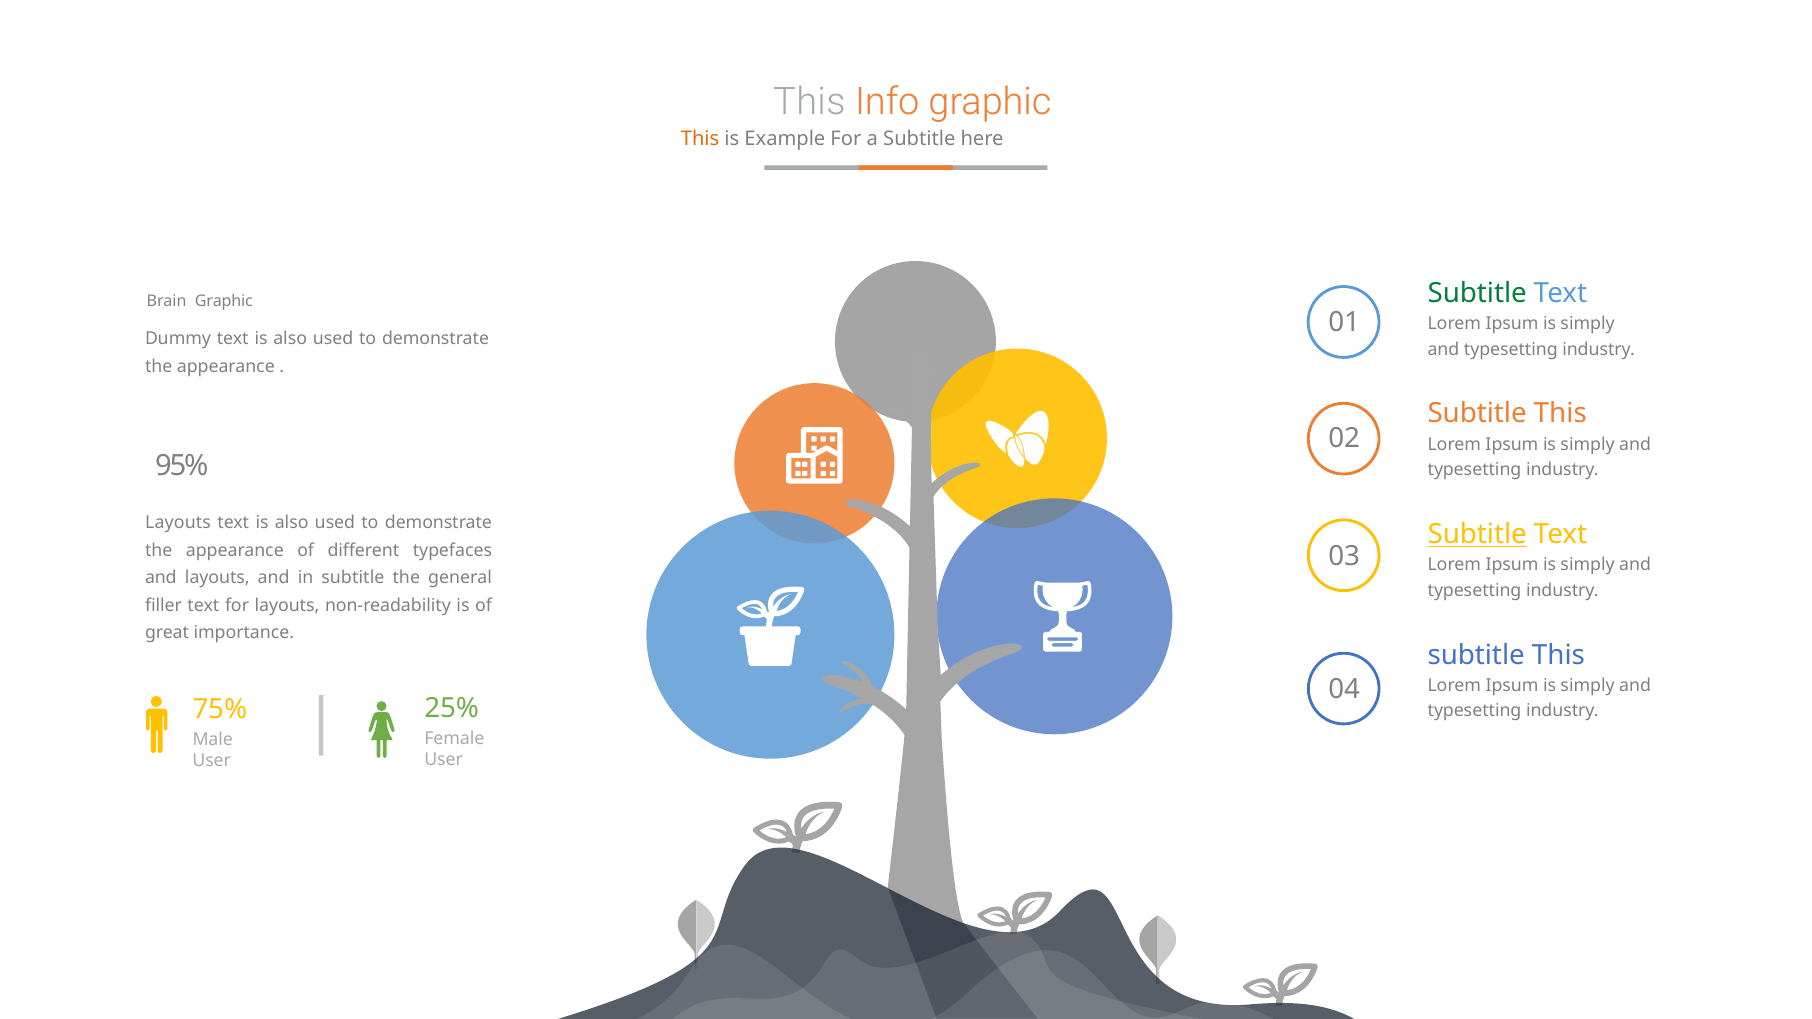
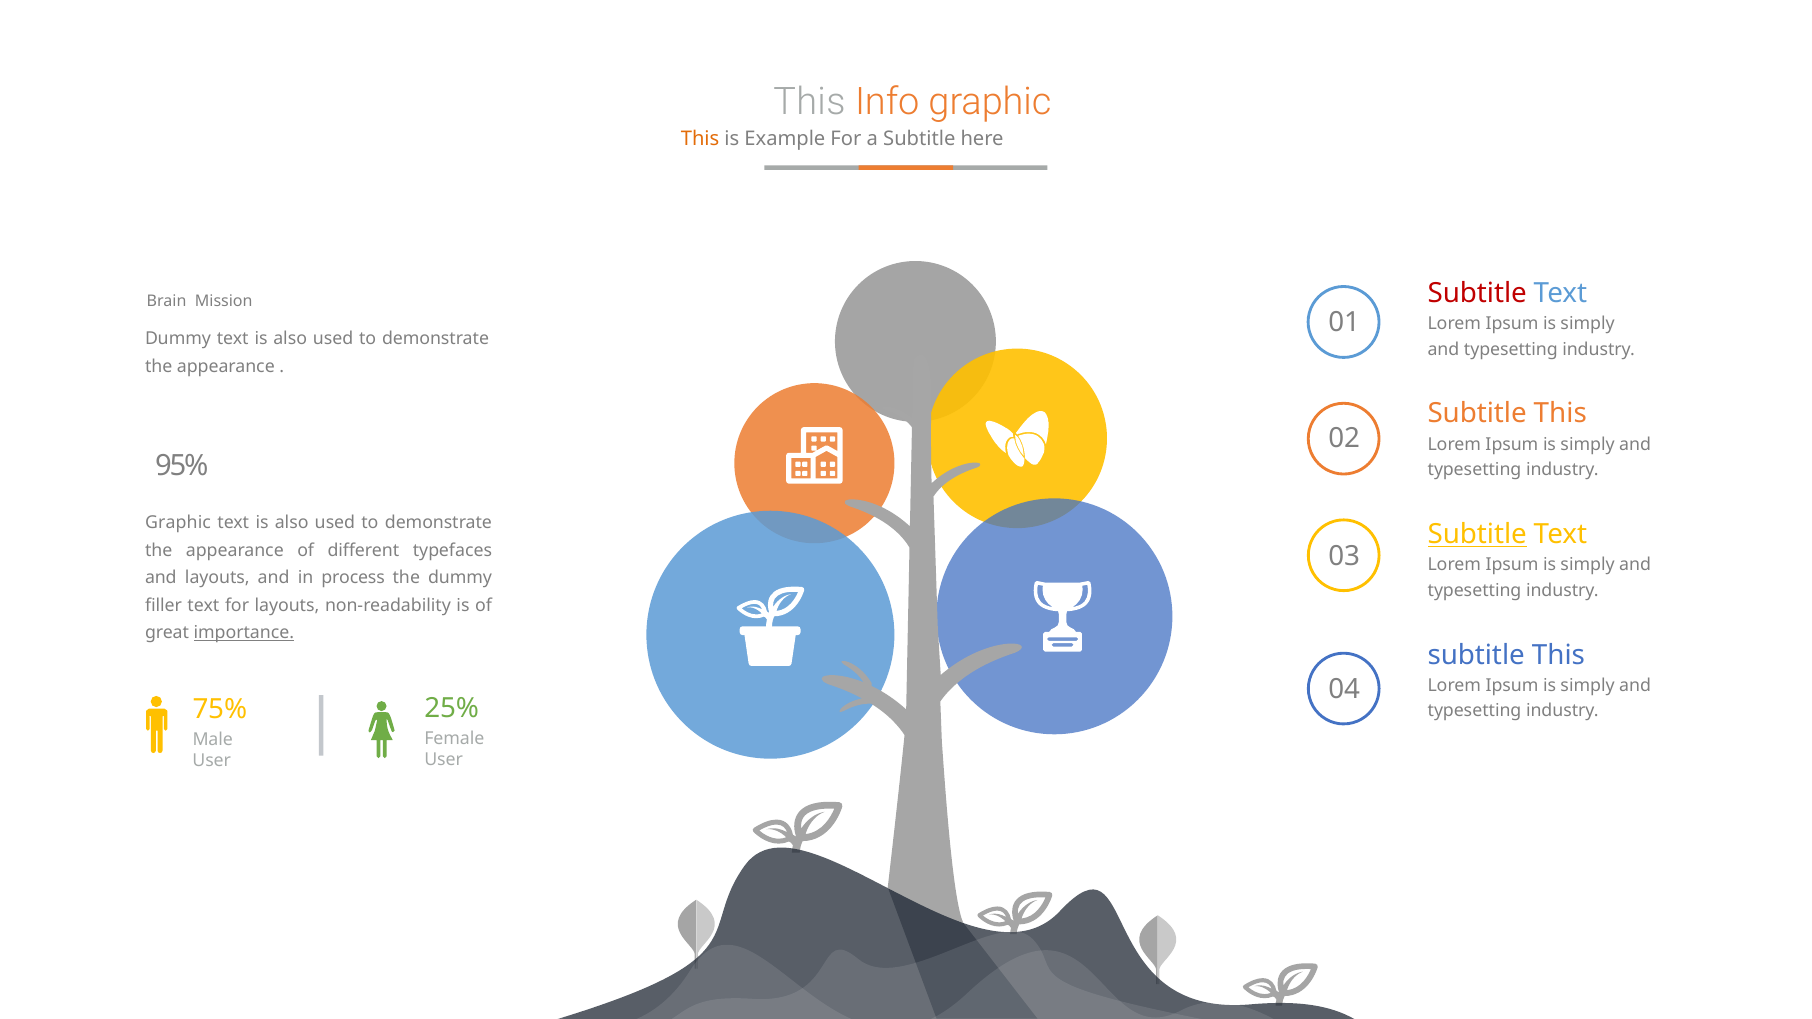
Subtitle colour: green -> red (1477, 293)
Brain Graphic: Graphic -> Mission (224, 302)
Layouts: Layouts -> Graphic (178, 523)
in subtitle: subtitle -> process (353, 578)
the general: general -> dummy (460, 578)
importance underline: none -> present (244, 633)
